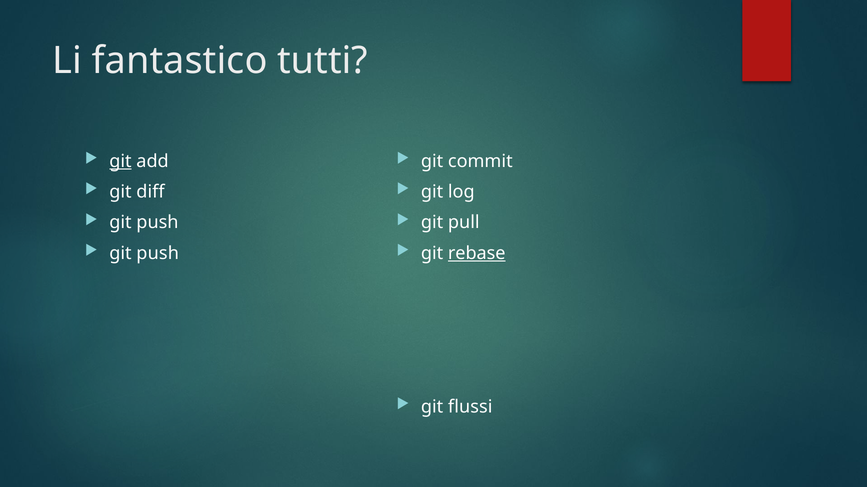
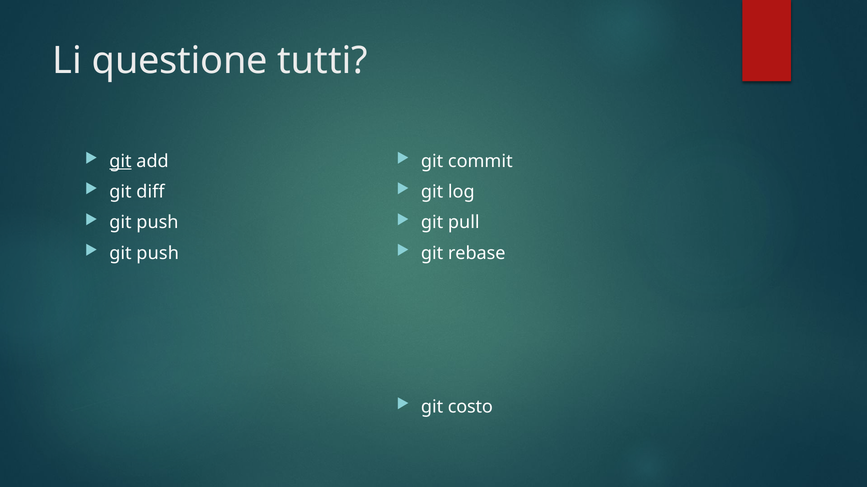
fantastico: fantastico -> questione (180, 61)
rebase underline: present -> none (477, 254)
flussi: flussi -> costo (470, 407)
